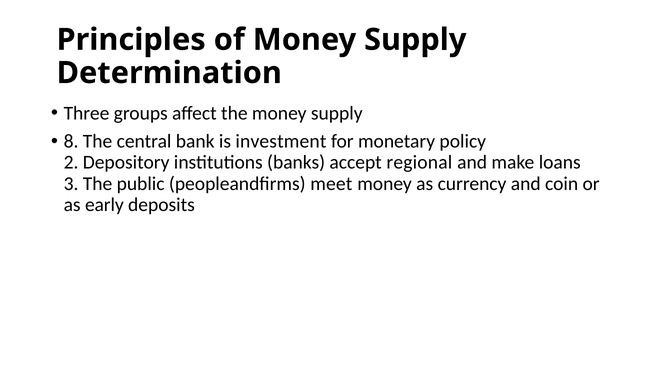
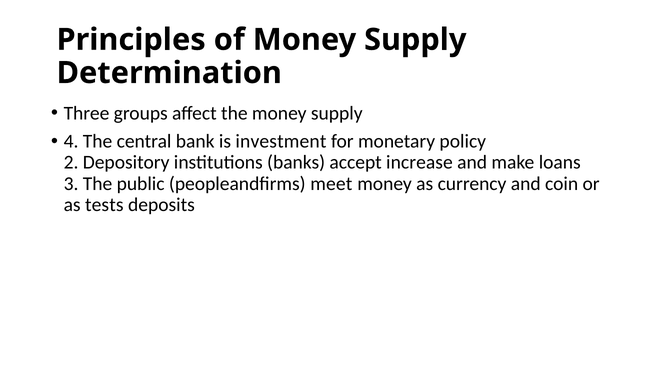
8: 8 -> 4 (71, 141)
regional: regional -> increase (419, 162)
early: early -> tests (104, 205)
